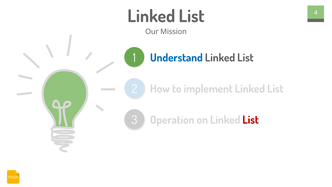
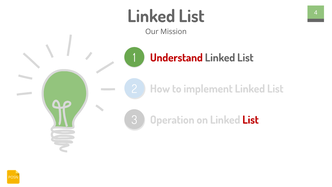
Understand colour: blue -> red (176, 58)
